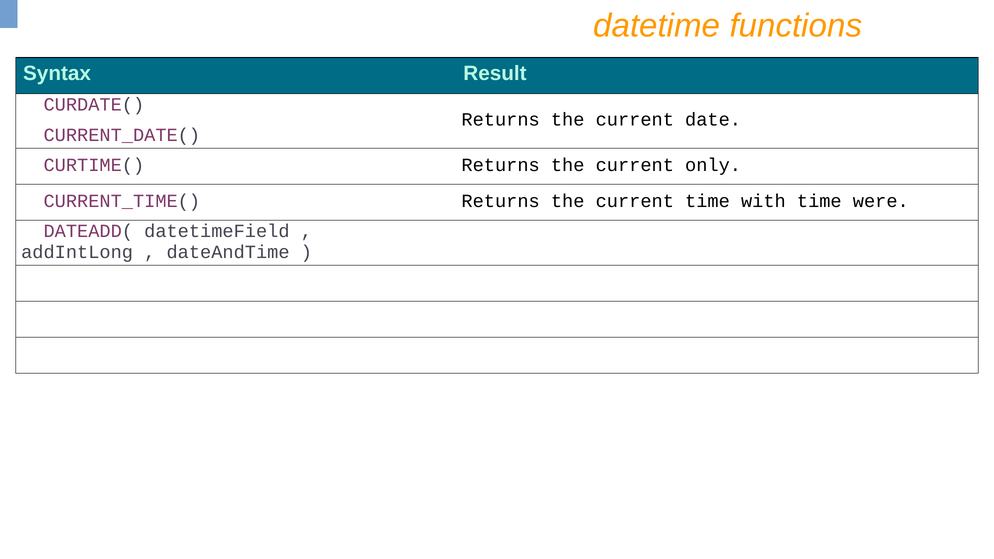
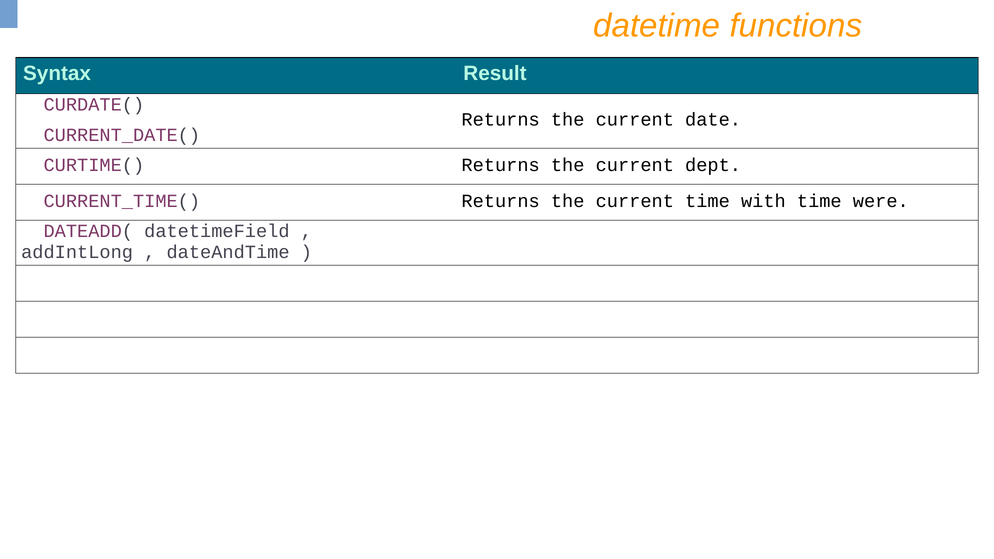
only: only -> dept (713, 165)
